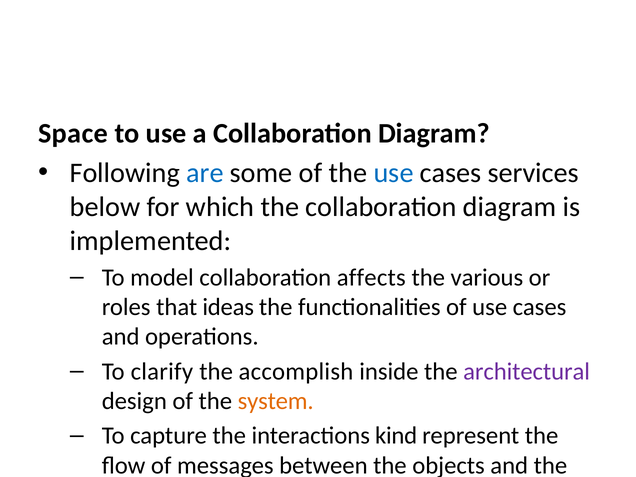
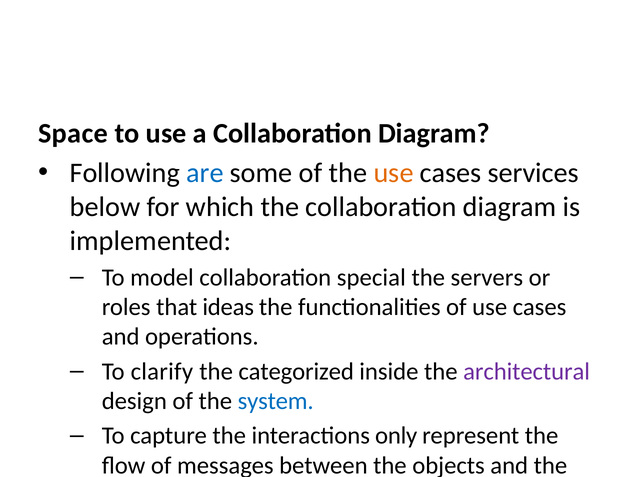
use colour: blue -> orange (394, 173)
affects: affects -> special (371, 277)
various: various -> servers (487, 277)
accomplish: accomplish -> categorized (296, 371)
system colour: orange -> blue (276, 401)
kind: kind -> only (396, 436)
